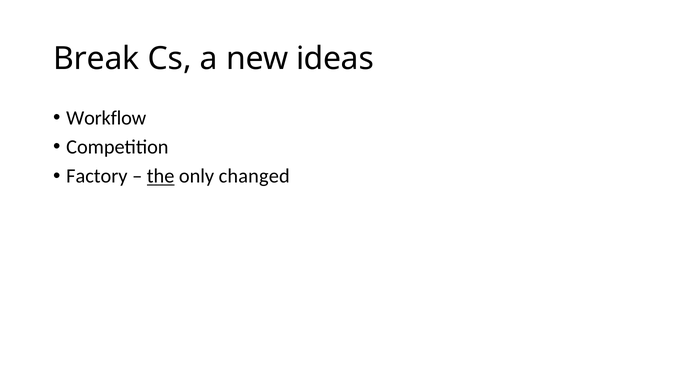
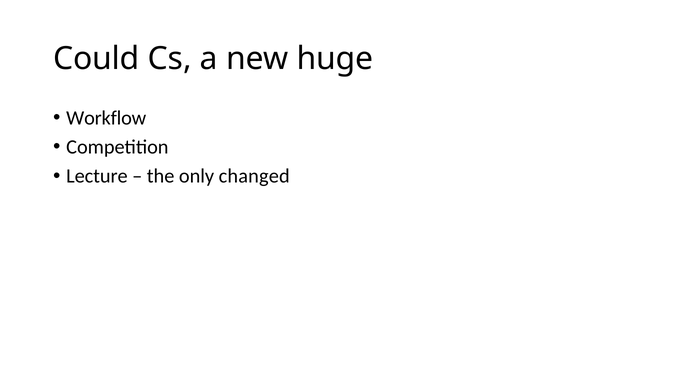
Break: Break -> Could (96, 59)
ideas: ideas -> huge (335, 59)
Factory: Factory -> Lecture (97, 176)
the underline: present -> none (161, 176)
